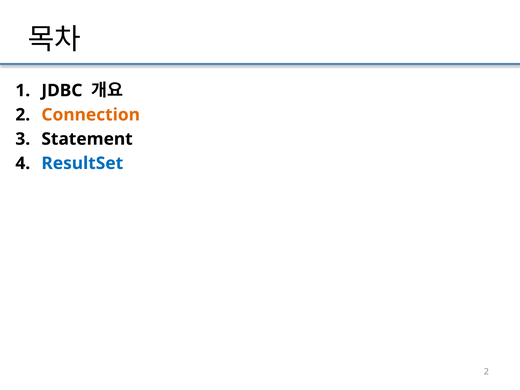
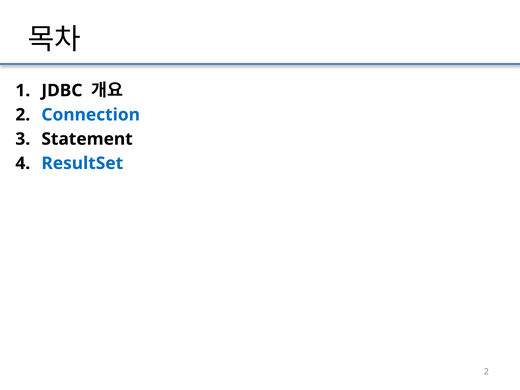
Connection colour: orange -> blue (91, 115)
